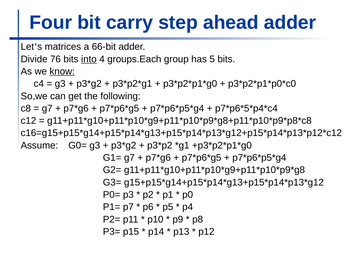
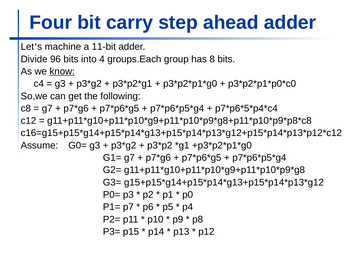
matrices: matrices -> machine (63, 47)
66-bit: 66-bit -> 11-bit (104, 47)
76: 76 -> 96 (55, 59)
into underline: present -> none (89, 59)
5: 5 -> 8 (212, 59)
